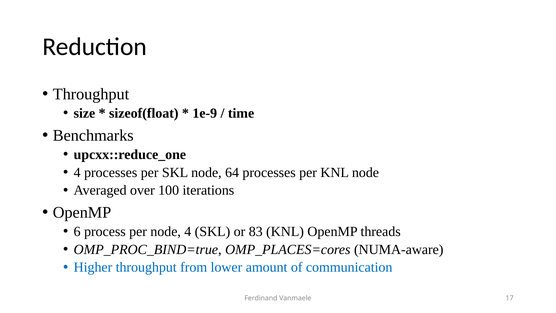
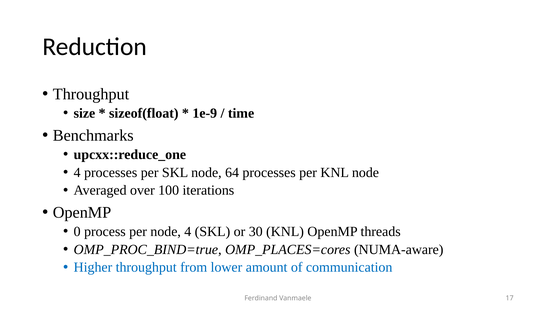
6: 6 -> 0 (77, 231)
83: 83 -> 30 (256, 231)
